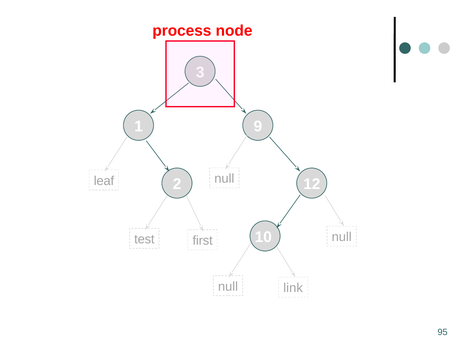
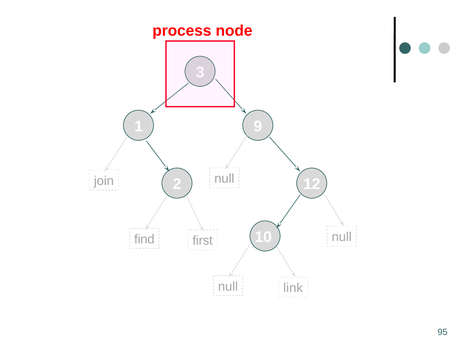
leaf: leaf -> join (104, 181)
test: test -> find (144, 239)
